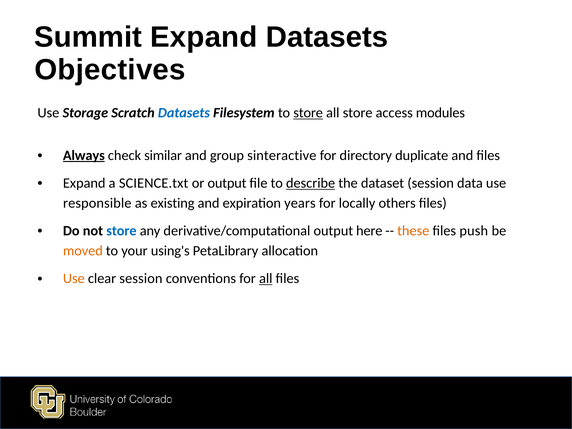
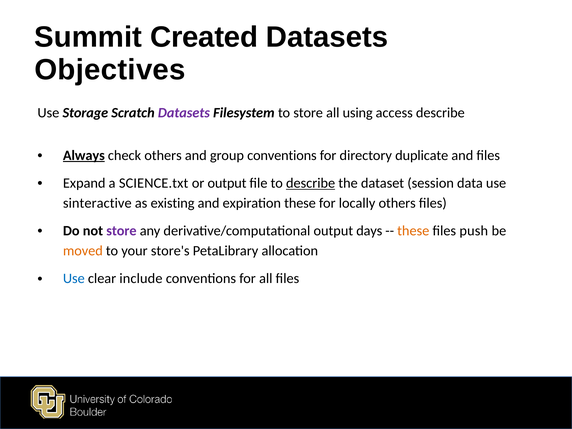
Summit Expand: Expand -> Created (204, 37)
Datasets colour: blue -> purple (184, 113)
store underline: present -> none (308, 113)
all store: store -> using (358, 113)
access modules: modules -> describe (440, 113)
check similar: similar -> others (163, 155)
group sinteractive: sinteractive -> conventions (282, 155)
responsible: responsible -> sinteractive (97, 203)
expiration years: years -> these (300, 203)
store colour: blue -> purple (121, 231)
here: here -> days (369, 231)
using's: using's -> store's (170, 251)
Use colour: orange -> blue (74, 279)
clear session: session -> include (141, 279)
all underline: present -> none (266, 279)
